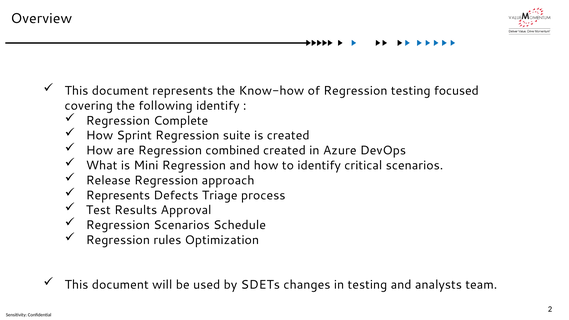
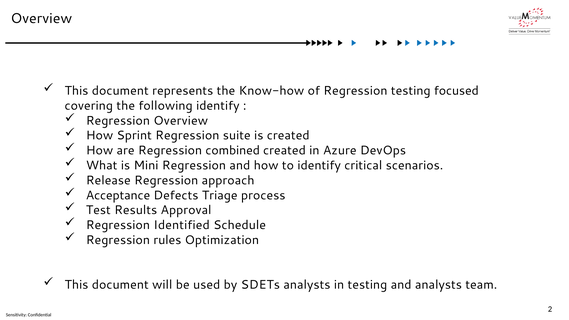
Regression Complete: Complete -> Overview (181, 121)
Represents: Represents -> Acceptance (118, 195)
Regression Scenarios: Scenarios -> Identified (182, 225)
SDETs changes: changes -> analysts (307, 285)
